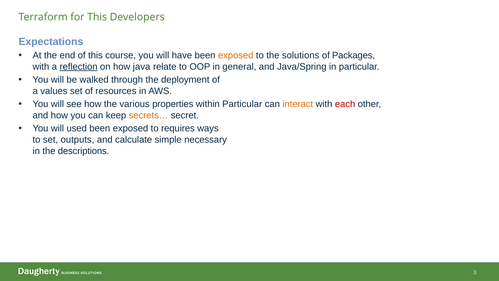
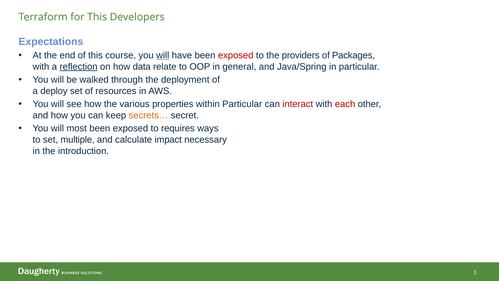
will underline: none -> present (163, 55)
exposed colour: orange -> red (236, 55)
solutions: solutions -> providers (301, 55)
java: java -> data (142, 67)
values: values -> deploy (54, 91)
interact colour: orange -> red (298, 104)
used: used -> most (77, 128)
outputs: outputs -> multiple (78, 140)
simple: simple -> impact (168, 140)
descriptions: descriptions -> introduction (84, 151)
